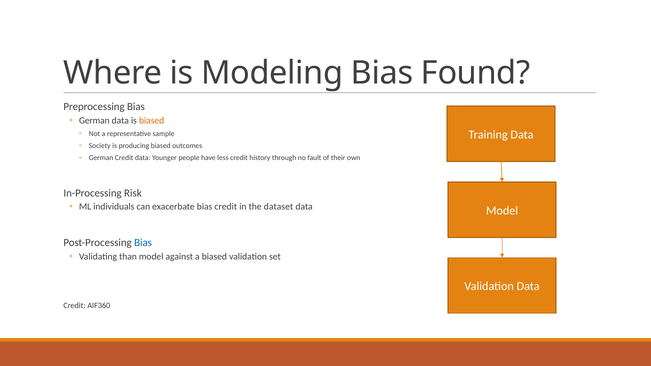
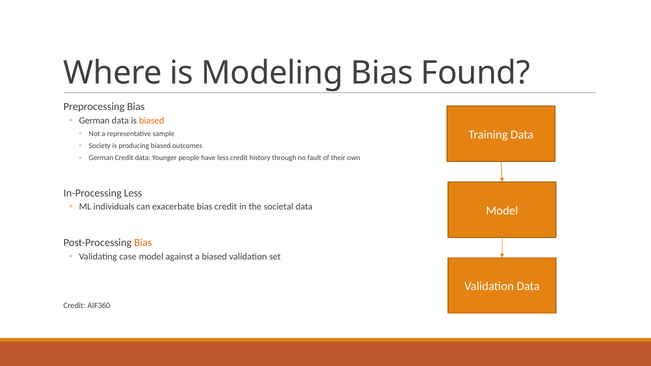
In-Processing Risk: Risk -> Less (133, 193)
dataset: dataset -> societal (279, 207)
Bias colour: blue -> orange (143, 243)
than: than -> case (128, 257)
